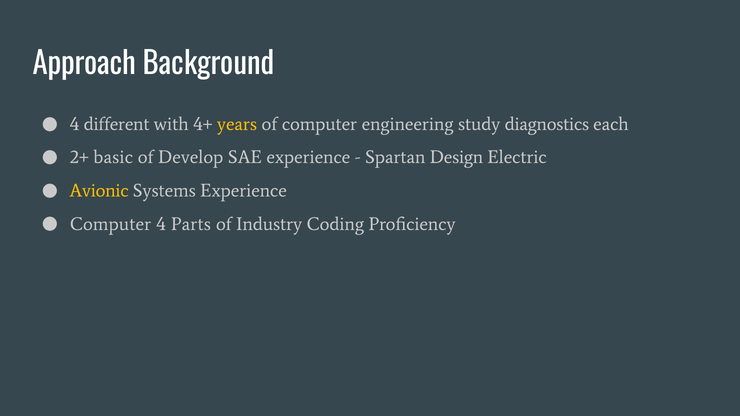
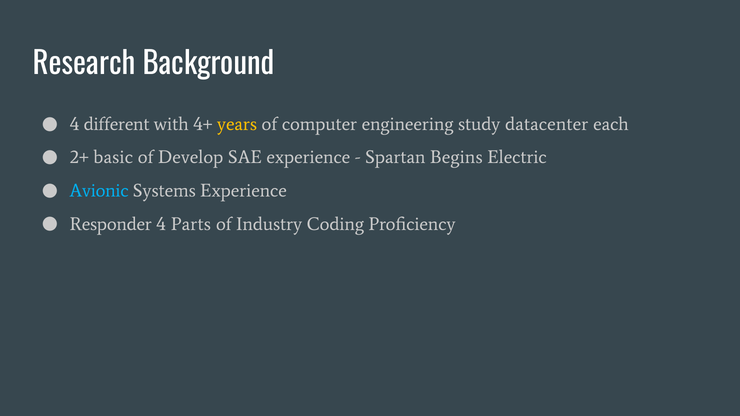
Approach: Approach -> Research (84, 64)
diagnostics: diagnostics -> datacenter (547, 124)
Design: Design -> Begins (456, 157)
Avionic colour: yellow -> light blue (99, 191)
Computer: Computer -> Responder (111, 224)
